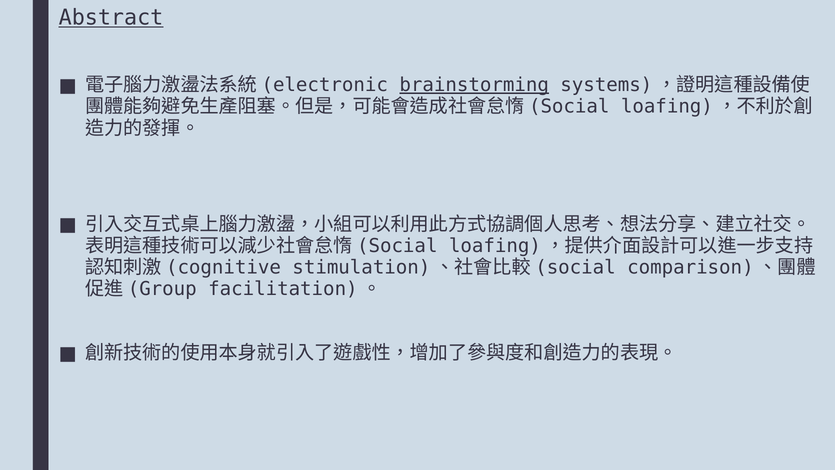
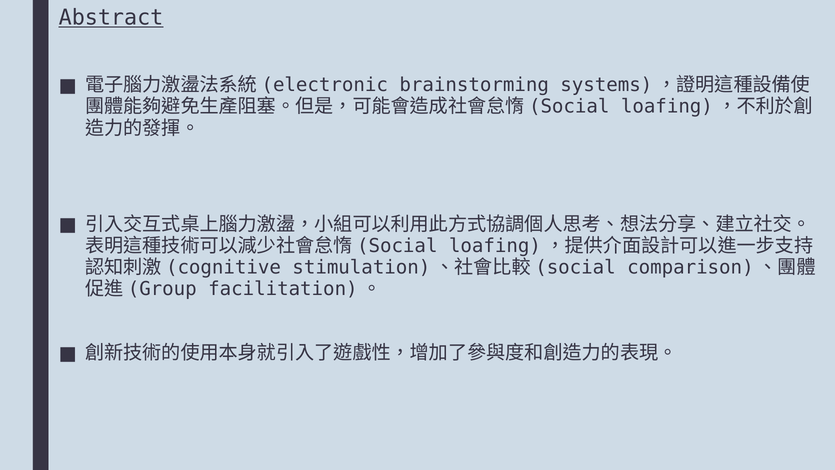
brainstorming underline: present -> none (474, 85)
